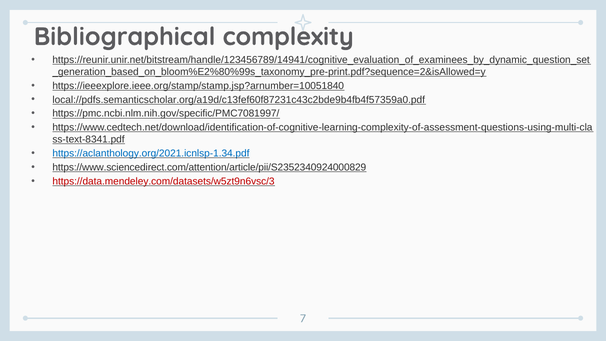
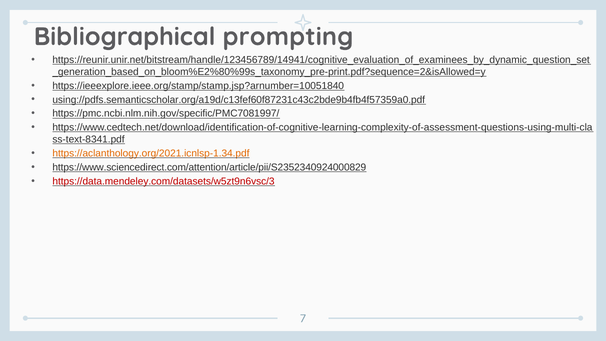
complexity: complexity -> prompting (288, 37)
local://pdfs.semanticscholar.org/a19d/c13fef60f87231c43c2bde9b4fb4f57359a0.pdf: local://pdfs.semanticscholar.org/a19d/c13fef60f87231c43c2bde9b4fb4f57359a0.pdf -> using://pdfs.semanticscholar.org/a19d/c13fef60f87231c43c2bde9b4fb4f57359a0.pdf (239, 100)
https://aclanthology.org/2021.icnlsp-1.34.pdf colour: blue -> orange (151, 153)
